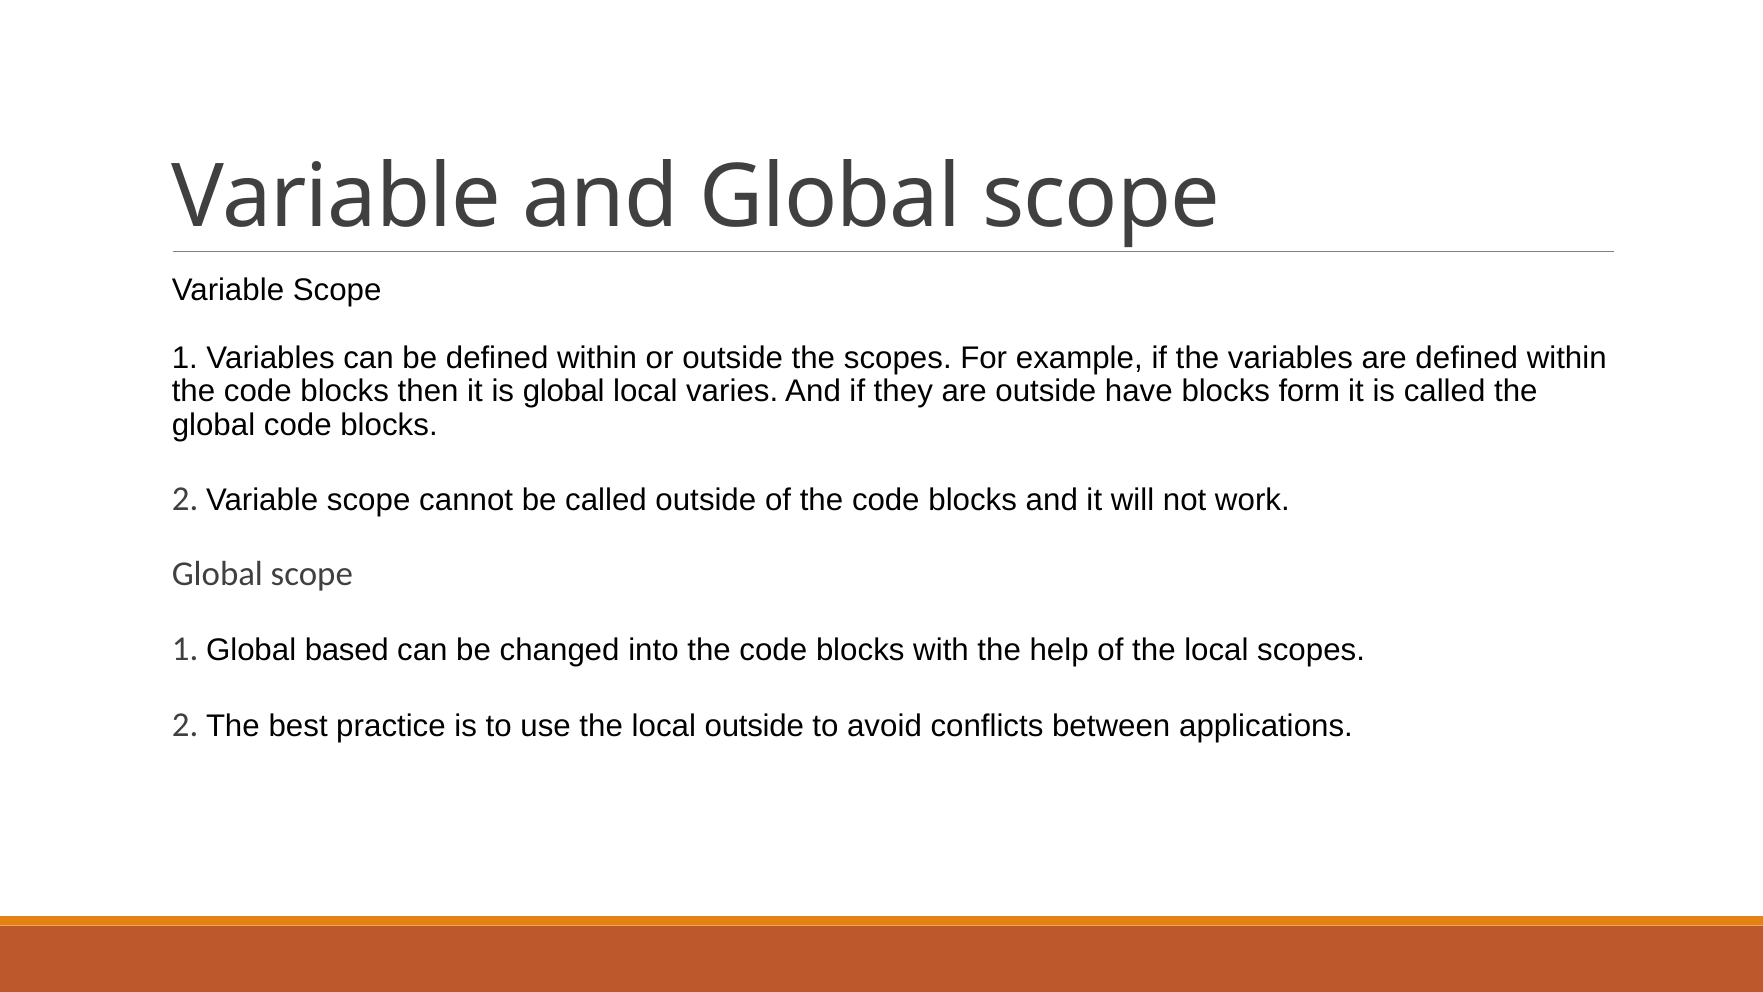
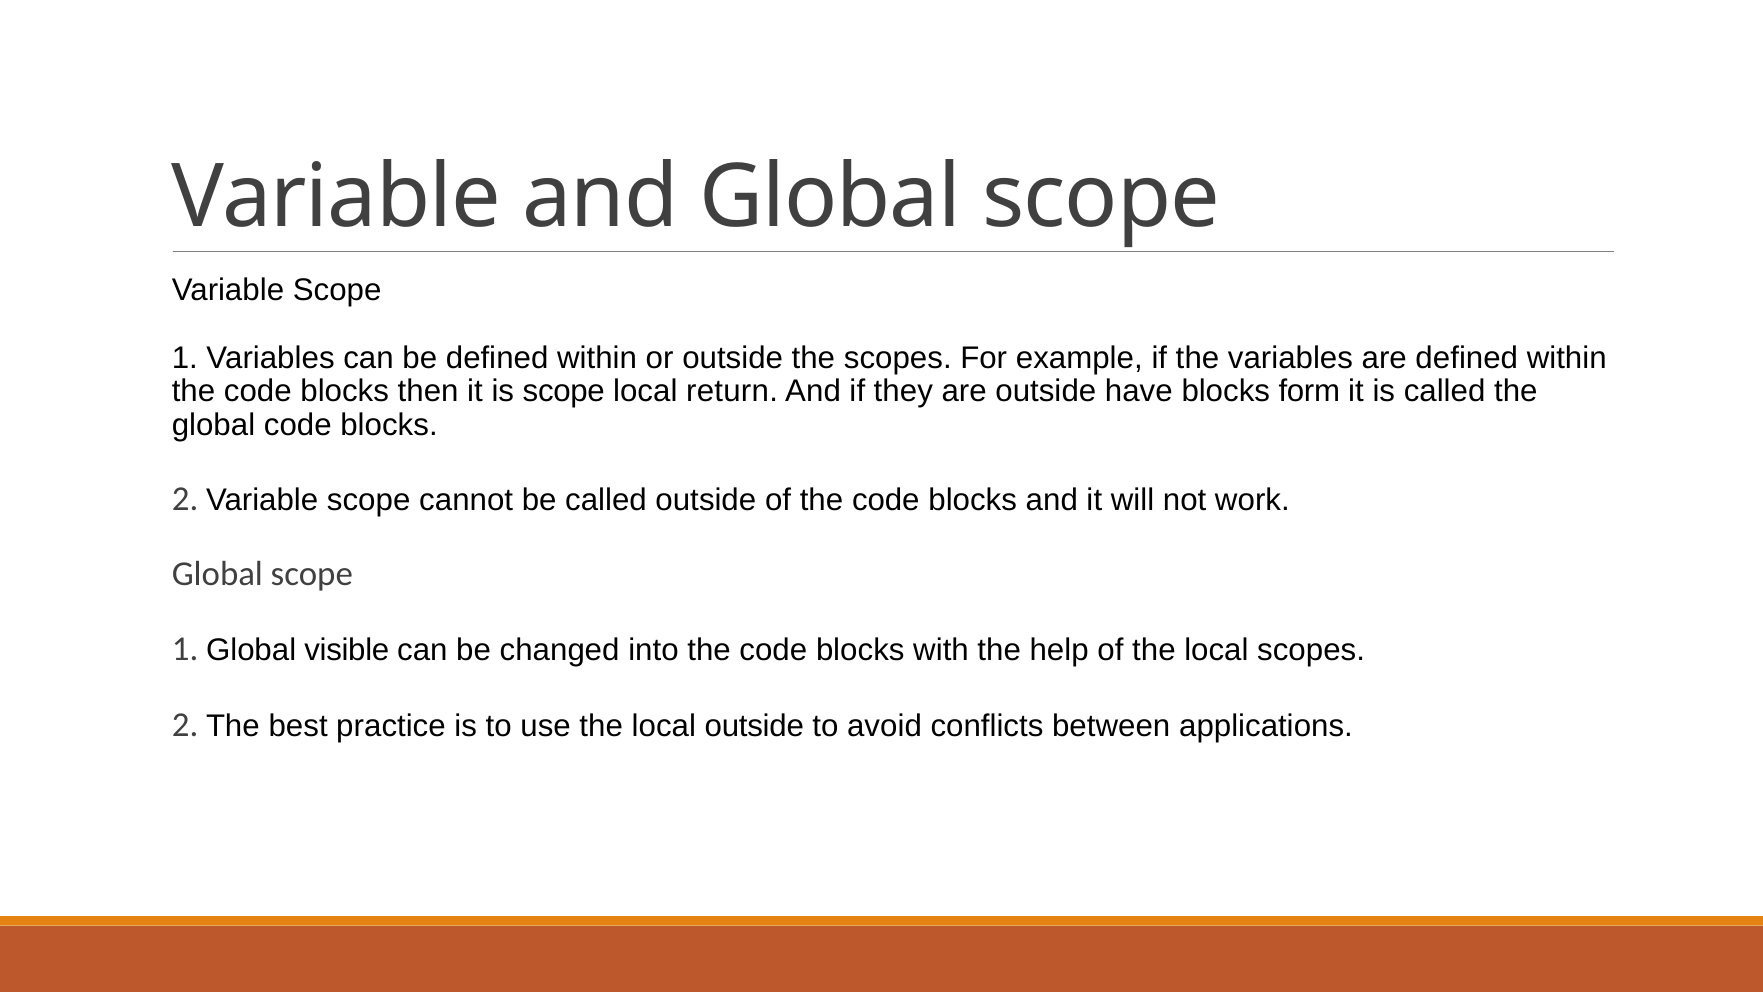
is global: global -> scope (564, 391)
varies: varies -> return (732, 391)
based: based -> visible (347, 650)
